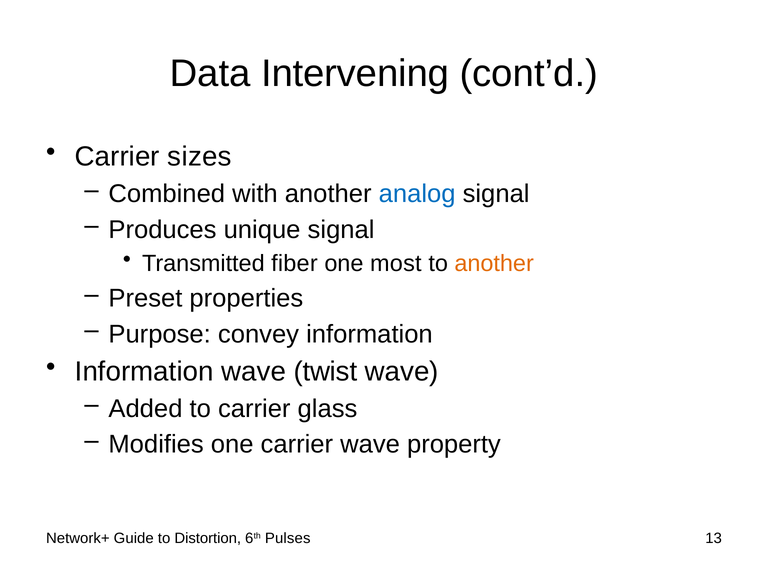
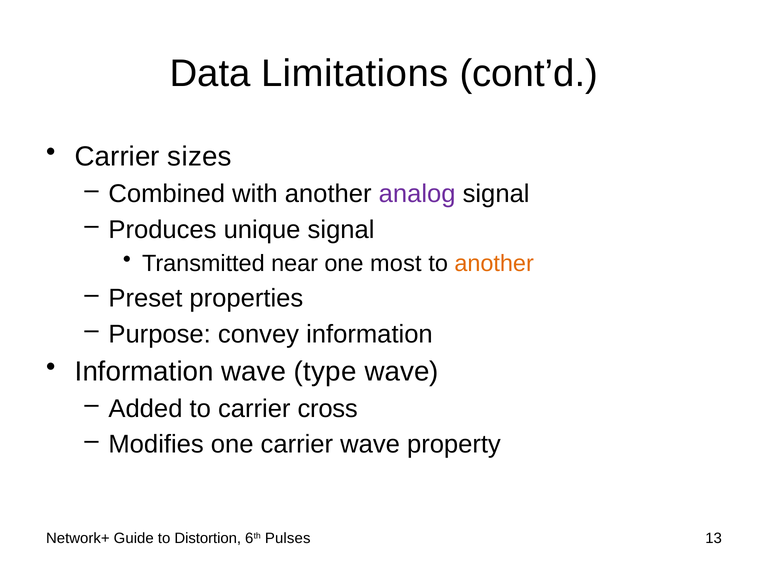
Intervening: Intervening -> Limitations (355, 74)
analog colour: blue -> purple (417, 194)
fiber: fiber -> near (295, 264)
twist: twist -> type (325, 372)
glass: glass -> cross (328, 409)
